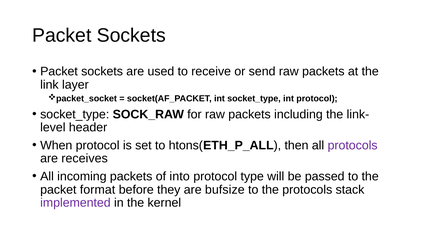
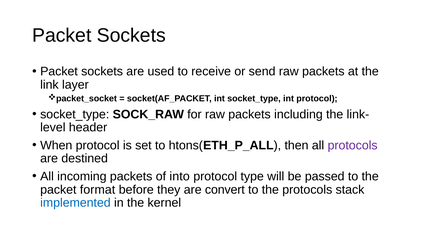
receives: receives -> destined (85, 159)
bufsize: bufsize -> convert (225, 190)
implemented colour: purple -> blue (75, 203)
